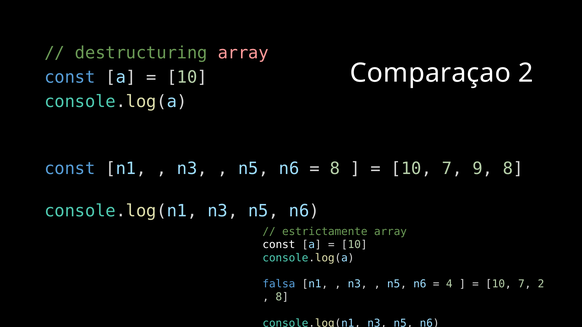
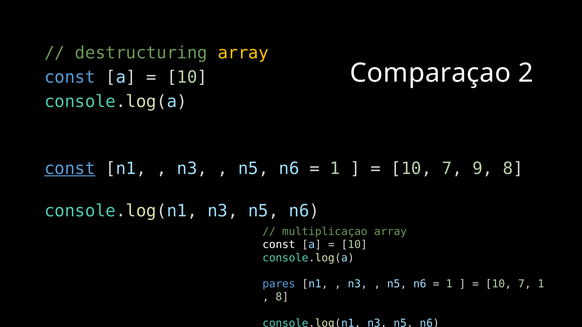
array colour: pink -> yellow (243, 53)
const underline: none -> present (70, 169)
8: 8 -> 1 (335, 169)
estrictamente: estrictamente -> multiplicaçao (325, 232)
falsa: falsa -> pares (279, 284)
4: 4 -> 1 (449, 284)
7 2: 2 -> 1 (541, 284)
